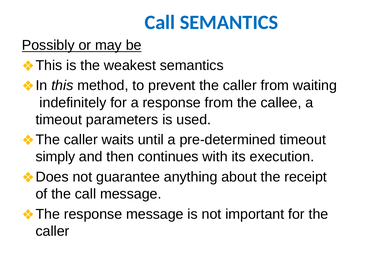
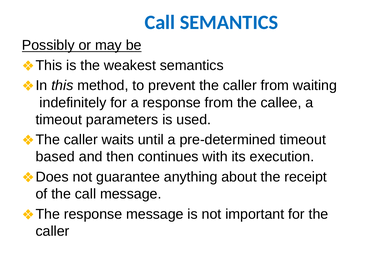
simply: simply -> based (55, 157)
